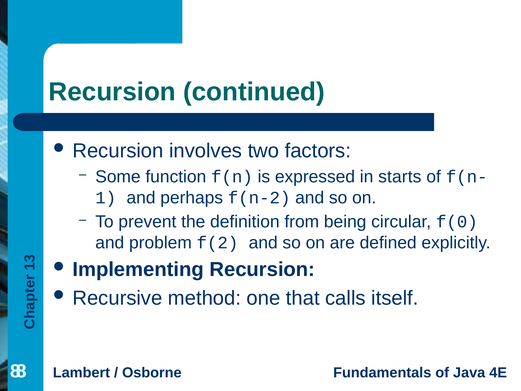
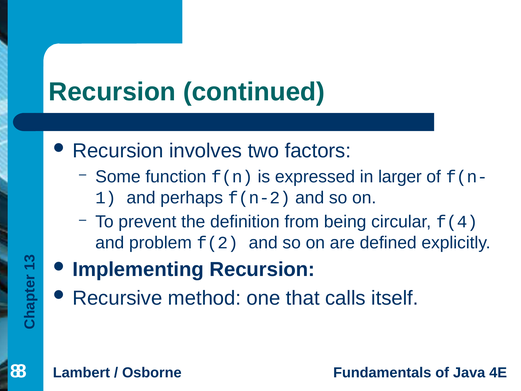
starts: starts -> larger (400, 177)
f(0: f(0 -> f(4 (457, 222)
